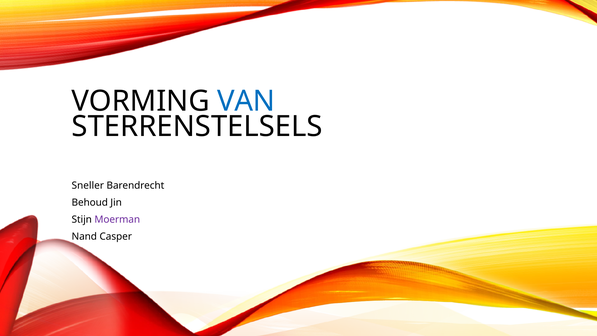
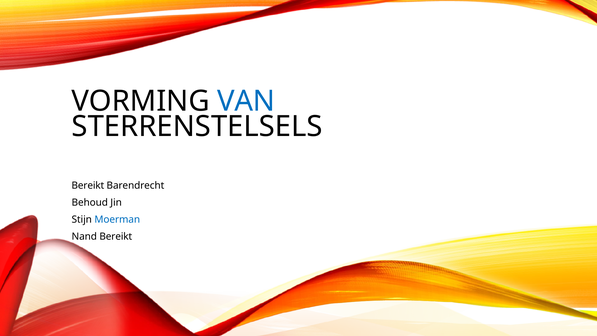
Sneller: Sneller -> Bereikt (88, 185)
Moerman colour: purple -> blue (117, 219)
Nand Casper: Casper -> Bereikt (116, 236)
